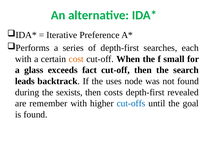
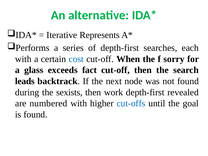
Preference: Preference -> Represents (100, 35)
cost colour: orange -> blue (76, 59)
small: small -> sorry (174, 59)
uses: uses -> next (114, 81)
costs: costs -> work (114, 92)
remember: remember -> numbered (48, 103)
